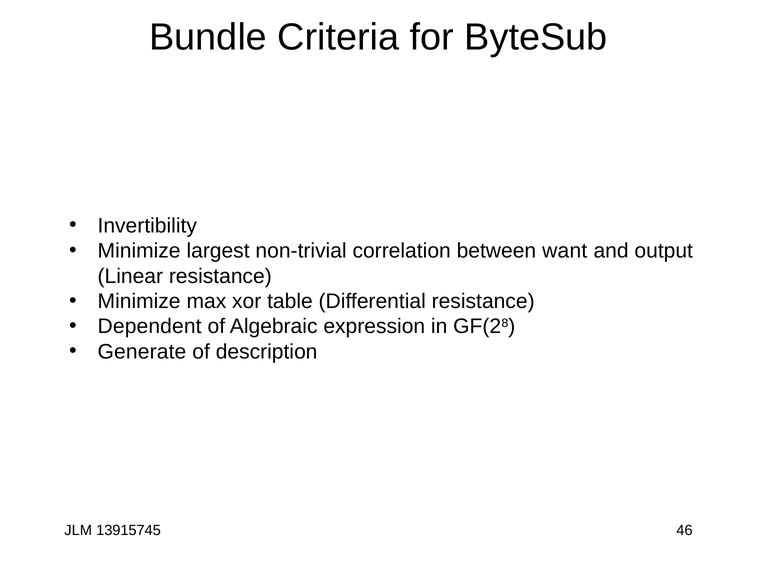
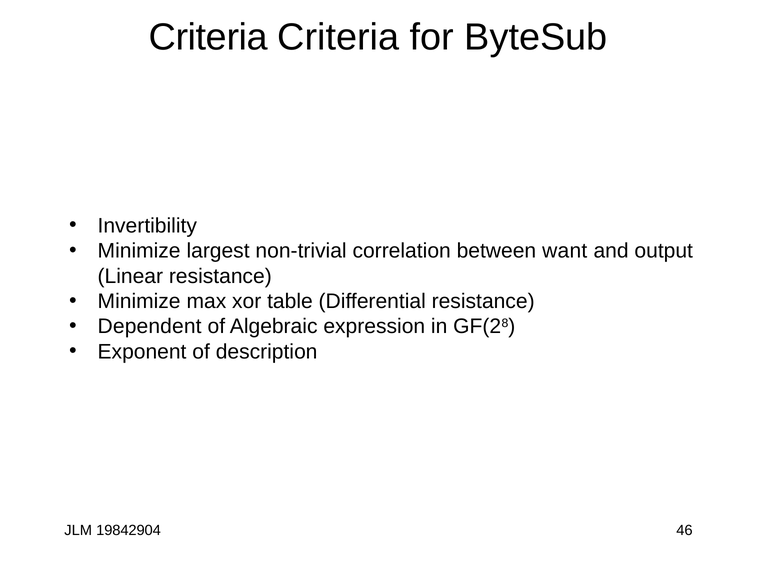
Bundle: Bundle -> Criteria (208, 37)
Generate: Generate -> Exponent (142, 352)
13915745: 13915745 -> 19842904 (129, 531)
